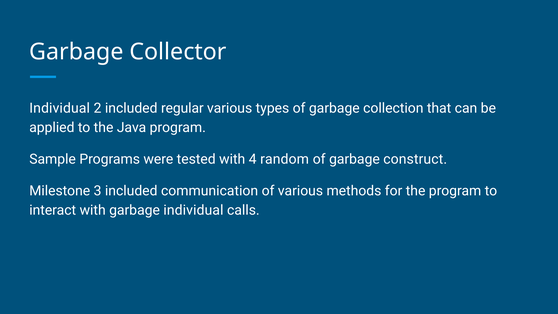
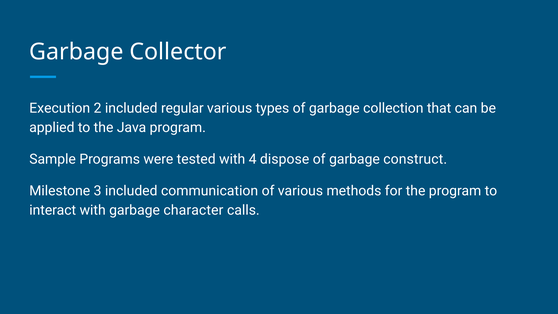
Individual: Individual -> Execution (60, 108)
random: random -> dispose (285, 159)
garbage individual: individual -> character (193, 210)
